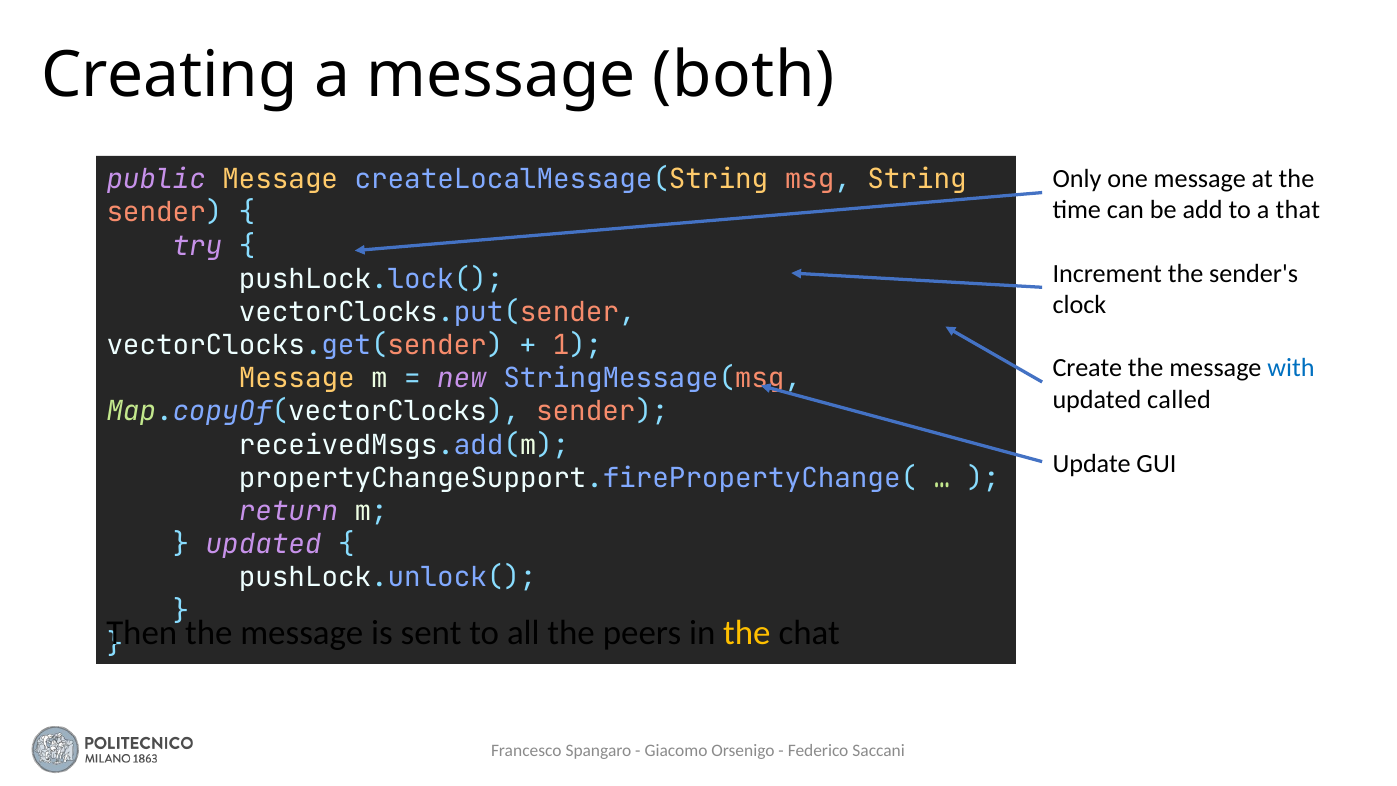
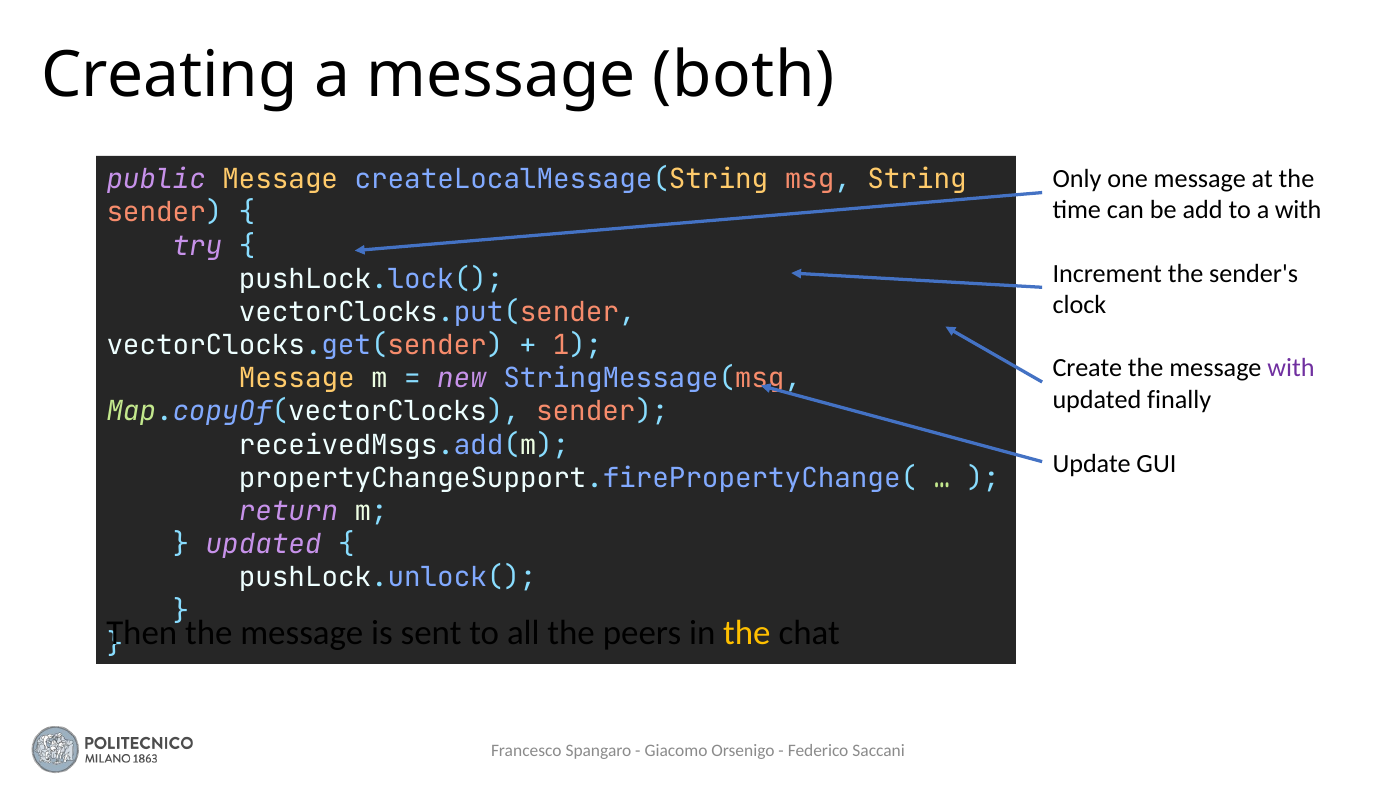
a that: that -> with (1298, 210)
with colour: blue -> purple (1291, 368)
called: called -> finally (1179, 399)
